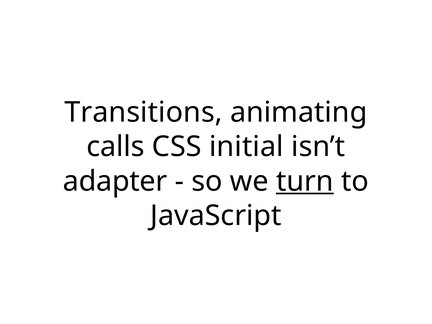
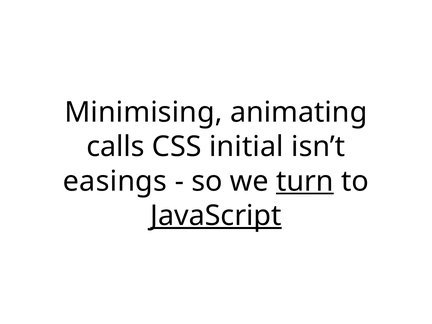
Transitions: Transitions -> Minimising (143, 112)
adapter: adapter -> easings (115, 181)
JavaScript underline: none -> present (216, 216)
